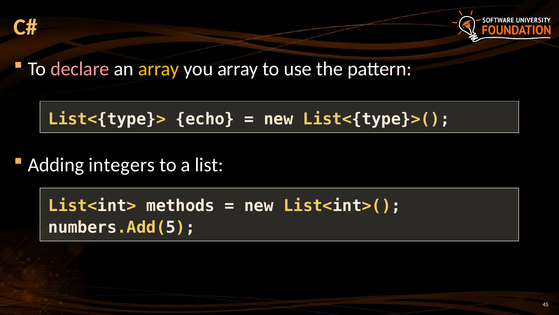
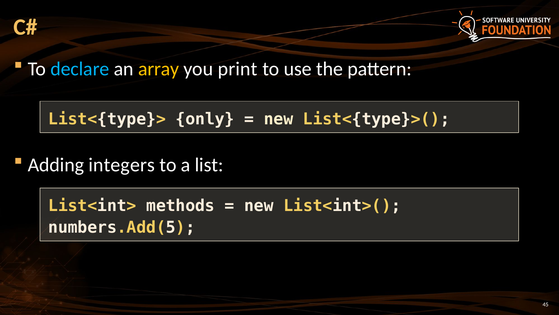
declare colour: pink -> light blue (80, 69)
you array: array -> print (238, 69)
echo: echo -> only (205, 119)
